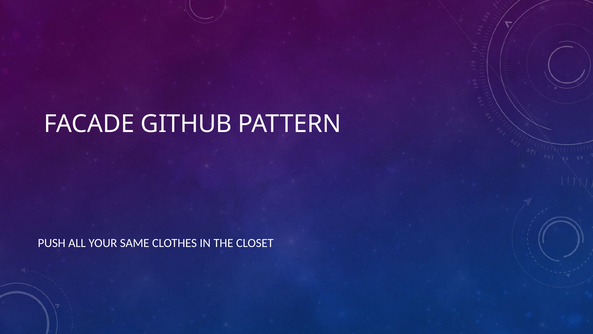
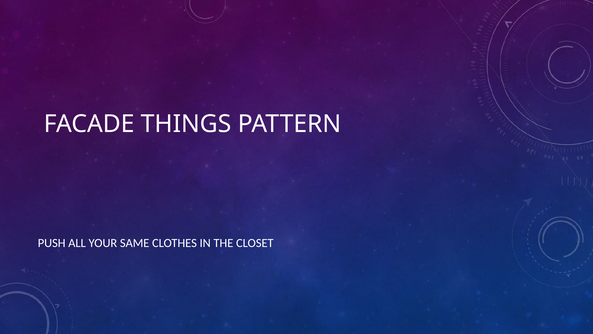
GITHUB: GITHUB -> THINGS (186, 124)
